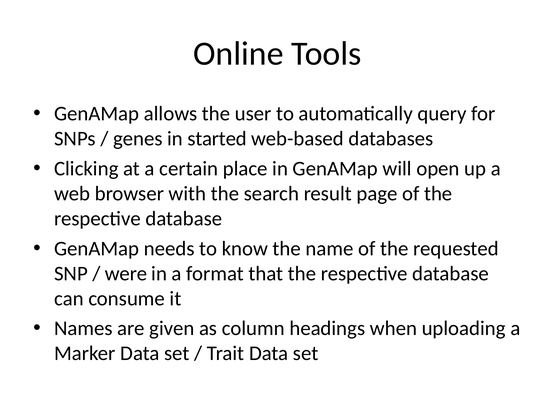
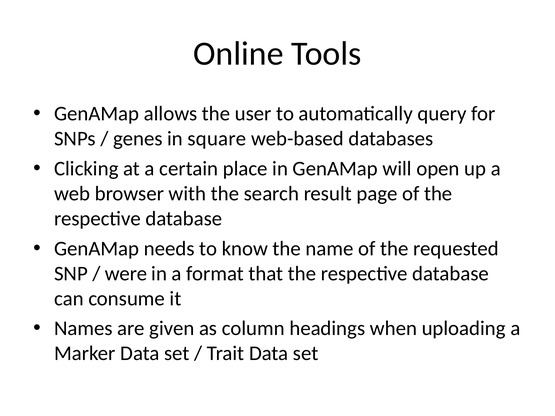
started: started -> square (217, 139)
